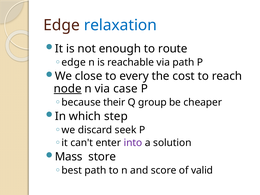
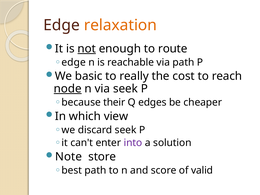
relaxation colour: blue -> orange (120, 25)
not underline: none -> present (87, 49)
close: close -> basic (89, 76)
every: every -> really (134, 76)
via case: case -> seek (125, 89)
group: group -> edges (152, 102)
step: step -> view (116, 116)
Mass: Mass -> Note (69, 157)
